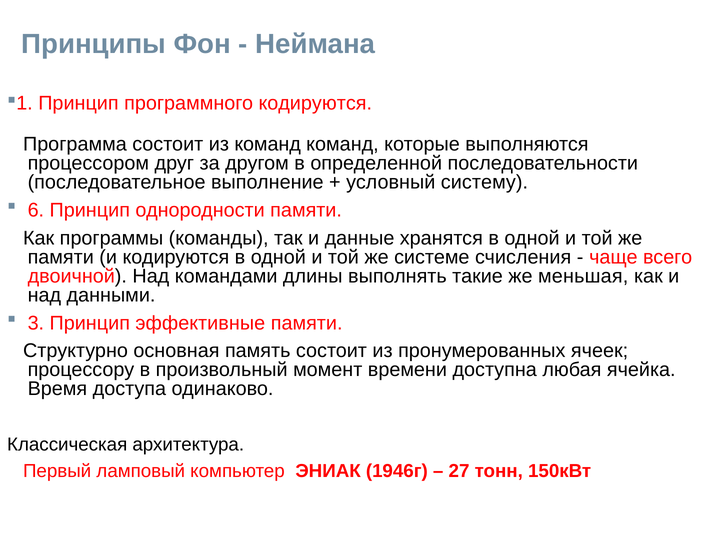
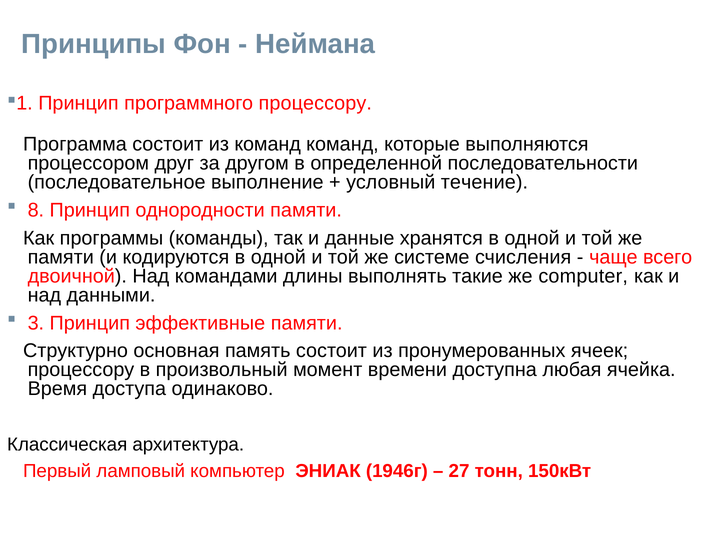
программного кодируются: кодируются -> процессору (315, 103)
систему: систему -> течение (484, 182)
6: 6 -> 8 (36, 210)
меньшая: меньшая -> computer (583, 276)
